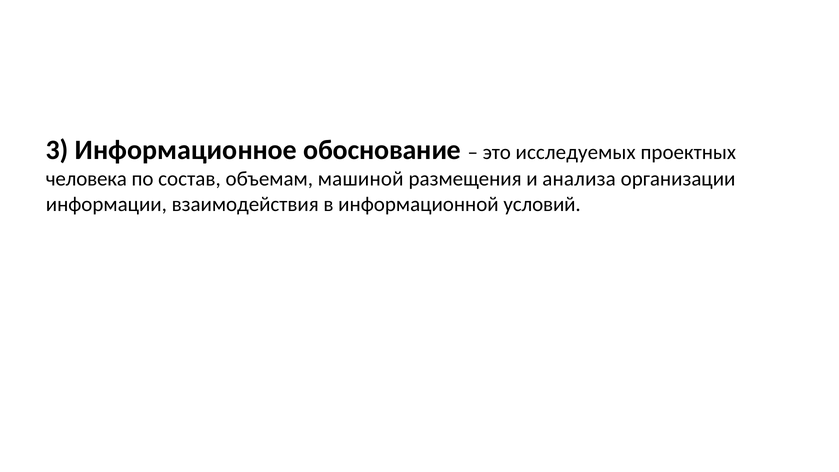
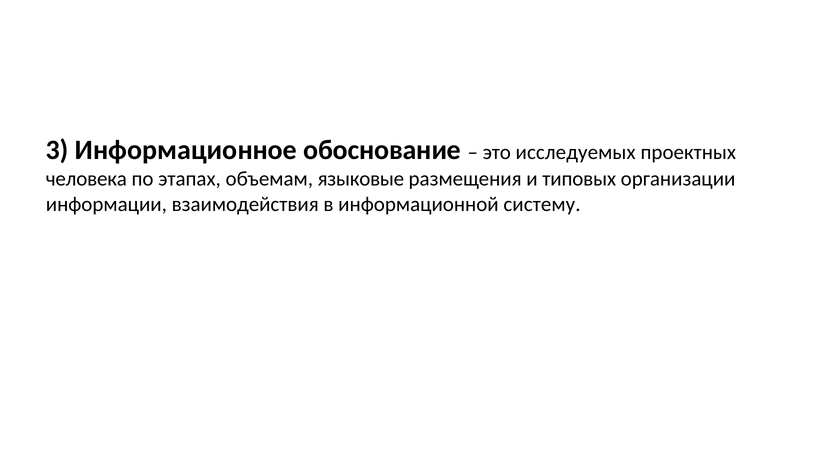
состав: состав -> этапах (190, 179)
машиной: машиной -> языковые (361, 179)
анализа: анализа -> типовых (579, 179)
условий: условий -> систему (542, 204)
